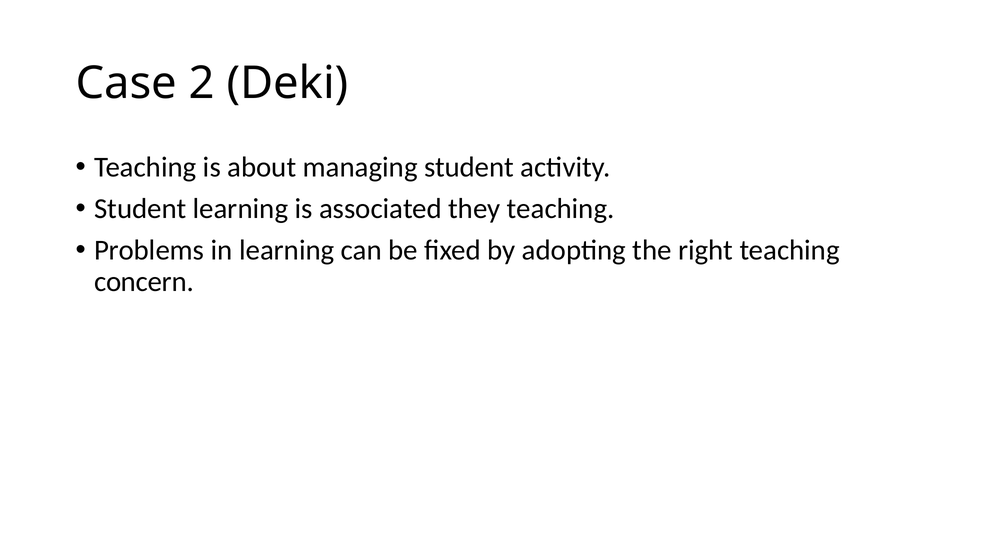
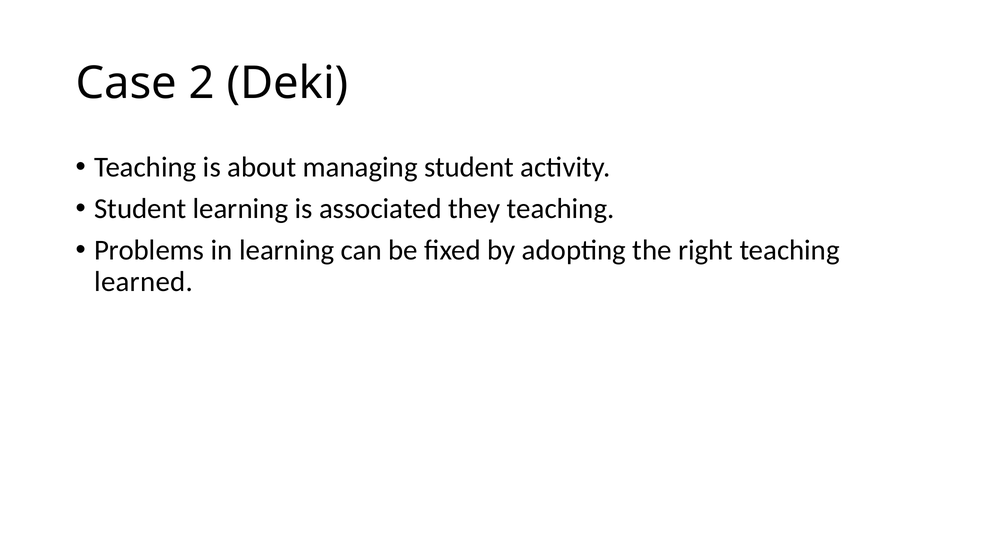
concern: concern -> learned (144, 282)
